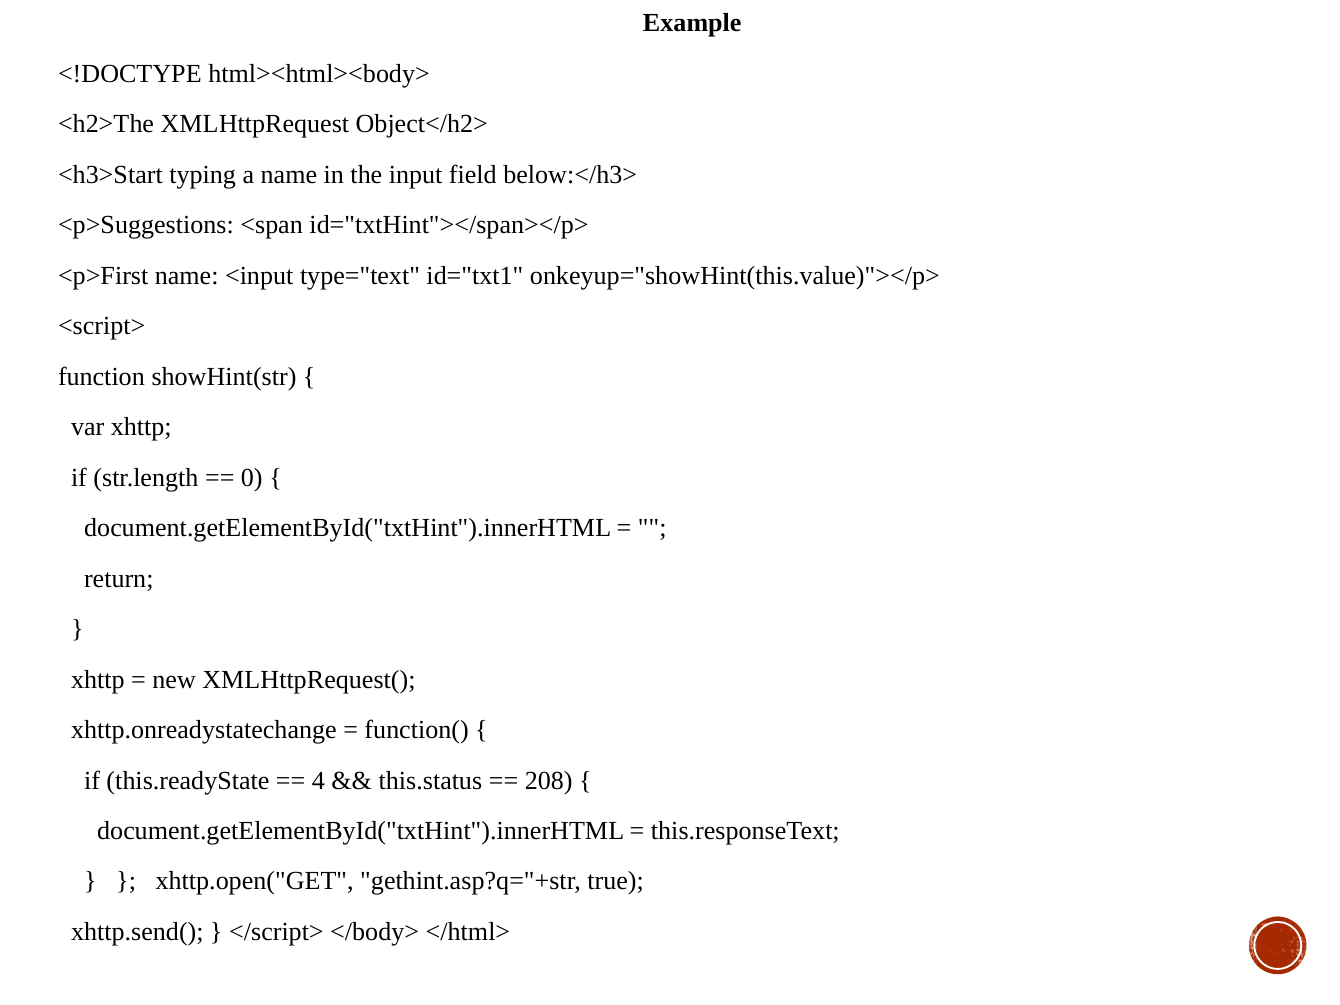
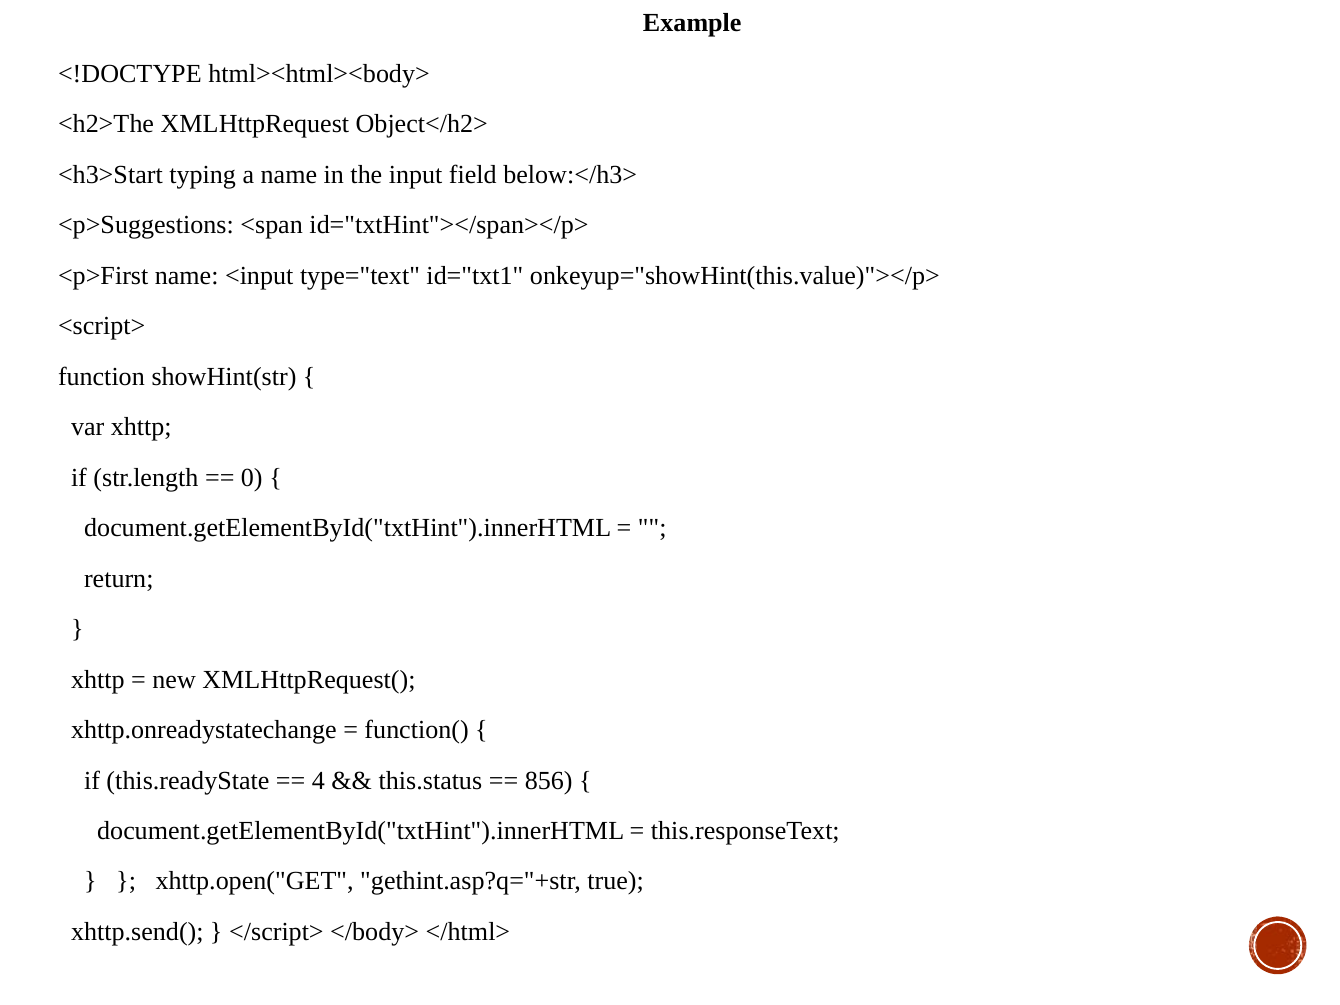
208: 208 -> 856 (549, 780)
